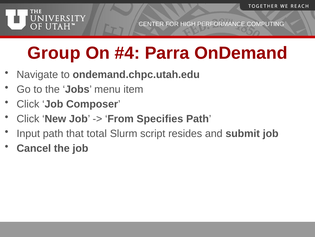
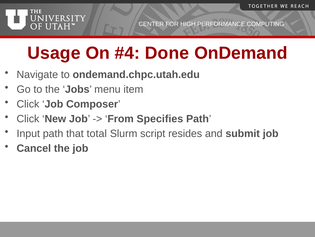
Group: Group -> Usage (54, 53)
Parra: Parra -> Done (167, 53)
